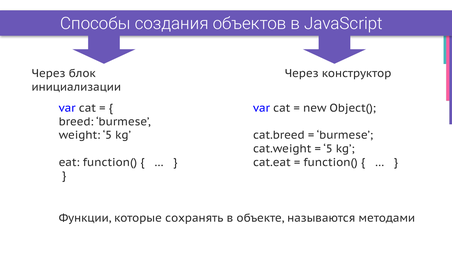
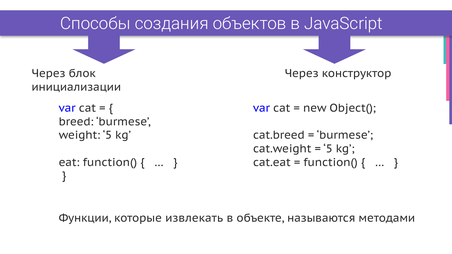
сохранять: сохранять -> извлекать (194, 218)
